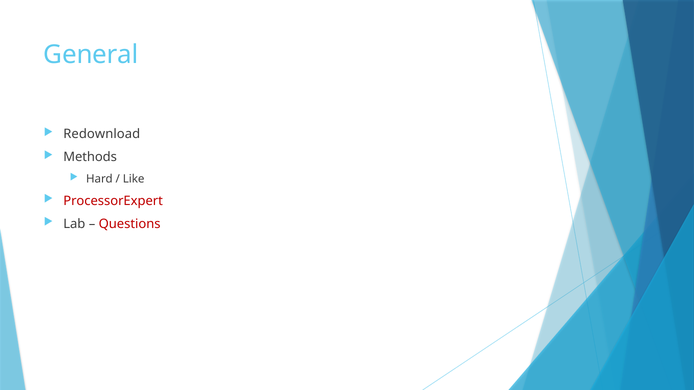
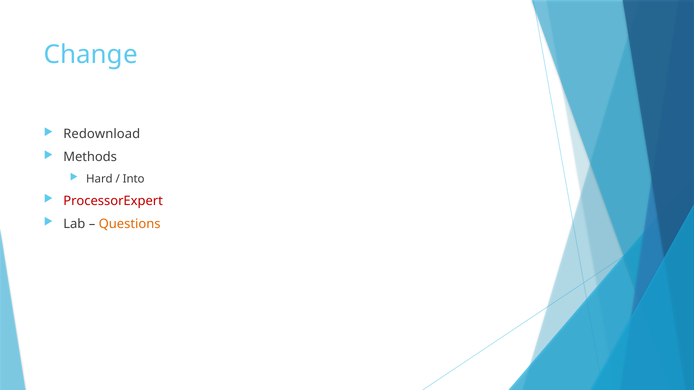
General: General -> Change (91, 55)
Like: Like -> Into (134, 179)
Questions colour: red -> orange (130, 224)
